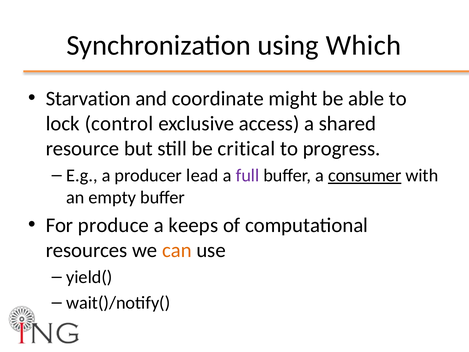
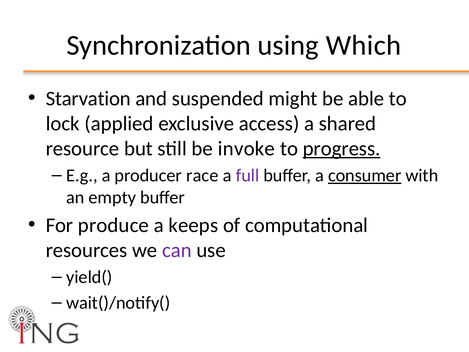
coordinate: coordinate -> suspended (218, 98)
control: control -> applied (119, 123)
critical: critical -> invoke (246, 148)
progress underline: none -> present (342, 148)
lead: lead -> race (202, 175)
can colour: orange -> purple (177, 250)
